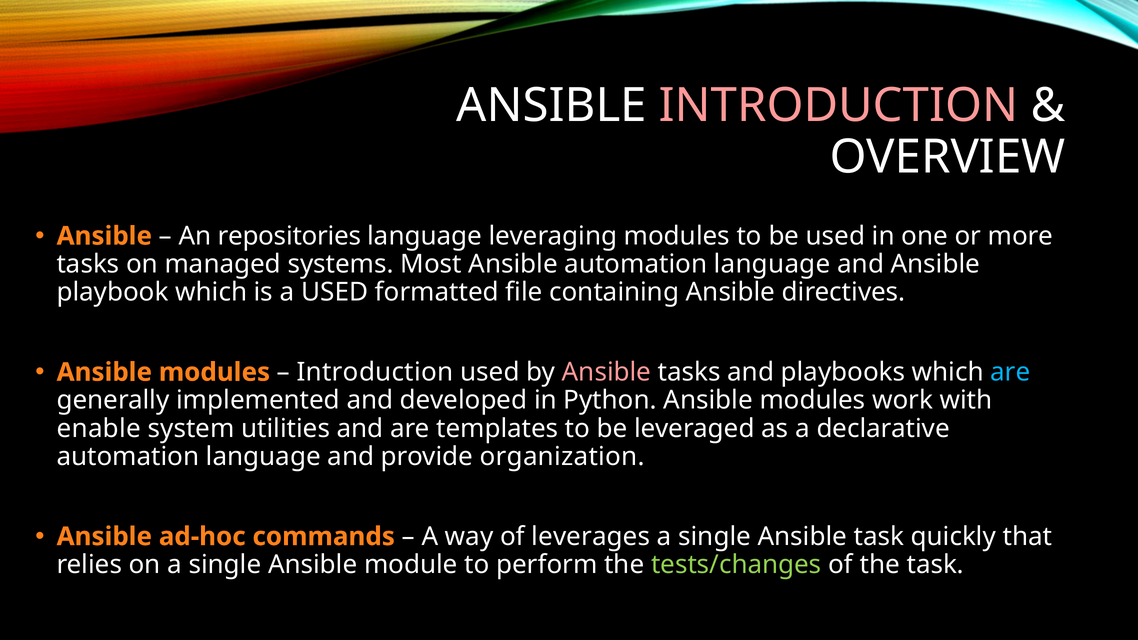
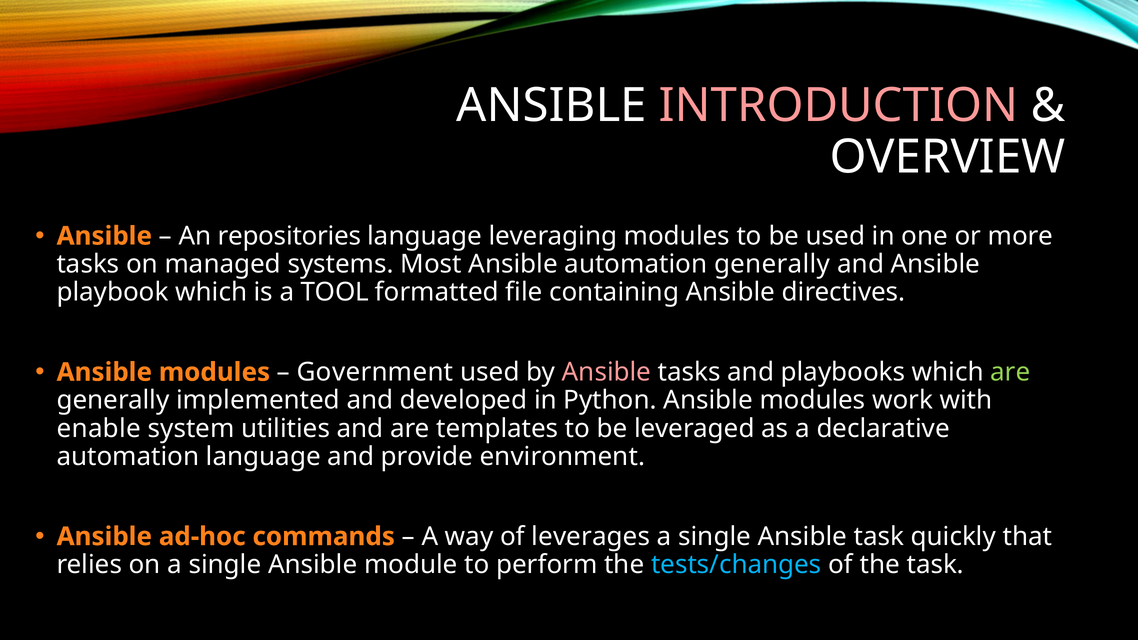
Ansible automation language: language -> generally (772, 264)
a USED: USED -> TOOL (335, 292)
Introduction: Introduction -> Government (375, 372)
are colour: light blue -> light green (1010, 372)
organization: organization -> environment (562, 457)
tests/changes colour: light green -> light blue (736, 565)
